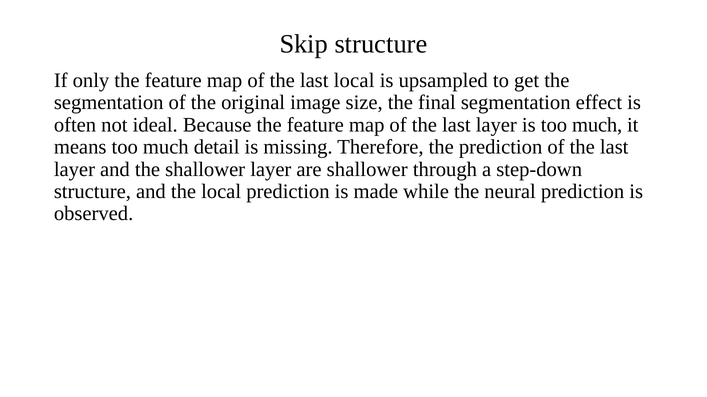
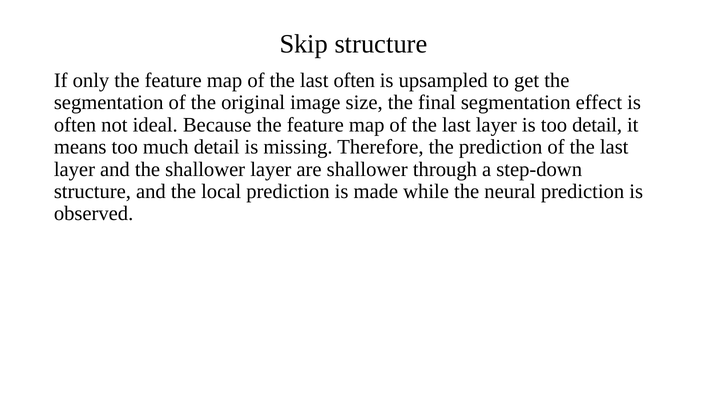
last local: local -> often (354, 81)
is too much: much -> detail (597, 125)
